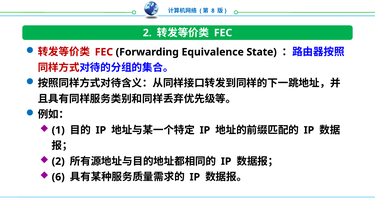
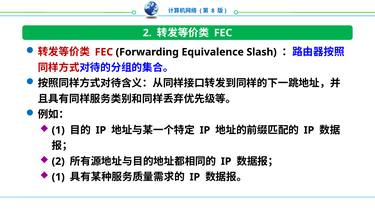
State: State -> Slash (262, 52)
6: 6 -> 1 (58, 177)
